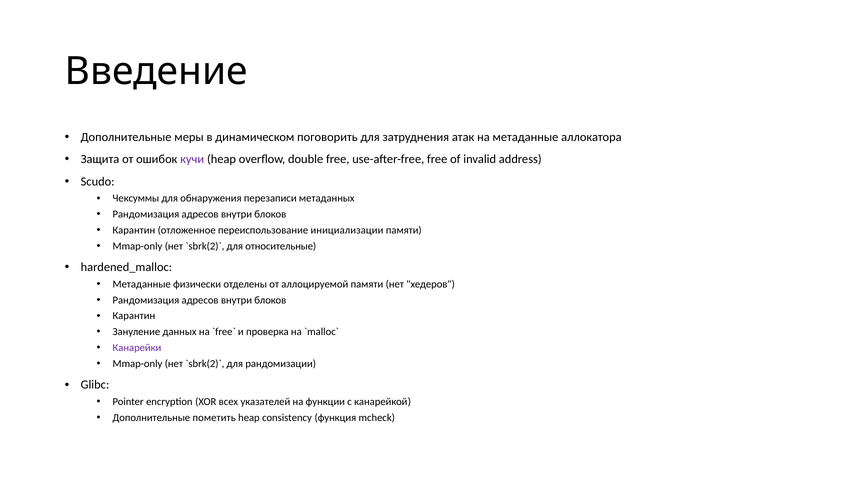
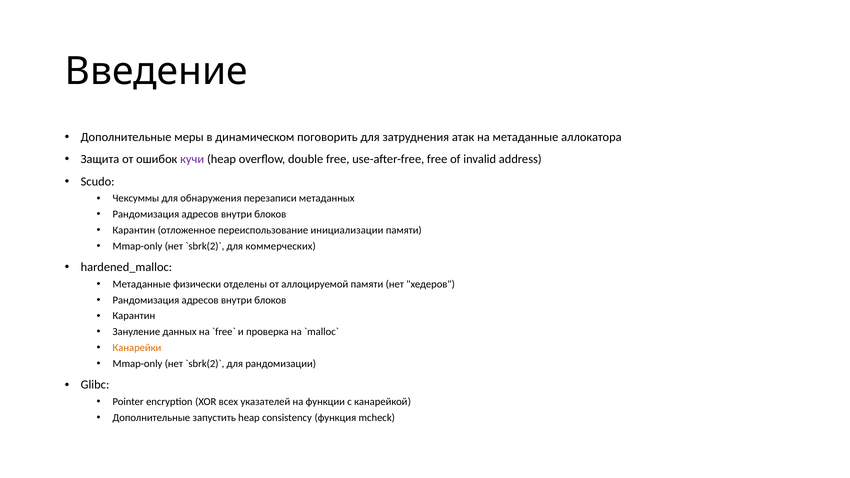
относительные: относительные -> коммерческих (281, 246)
Канарейки colour: purple -> orange (137, 348)
пометить: пометить -> запустить (214, 418)
